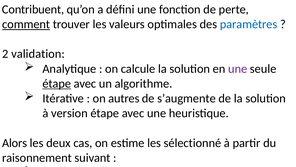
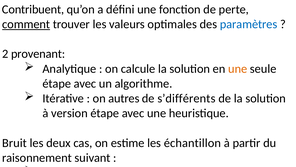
validation: validation -> provenant (38, 54)
une colour: purple -> orange (238, 69)
étape underline: present -> none (57, 83)
s’augmente: s’augmente -> s’différents (186, 98)
Alors: Alors -> Bruit (15, 143)
sélectionné: sélectionné -> échantillon (192, 143)
